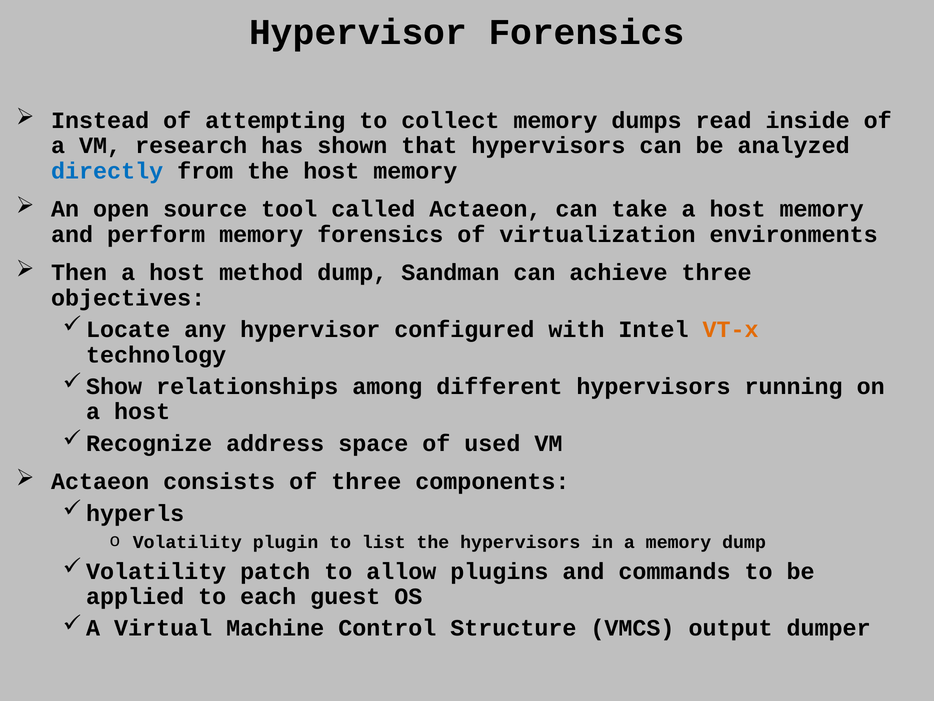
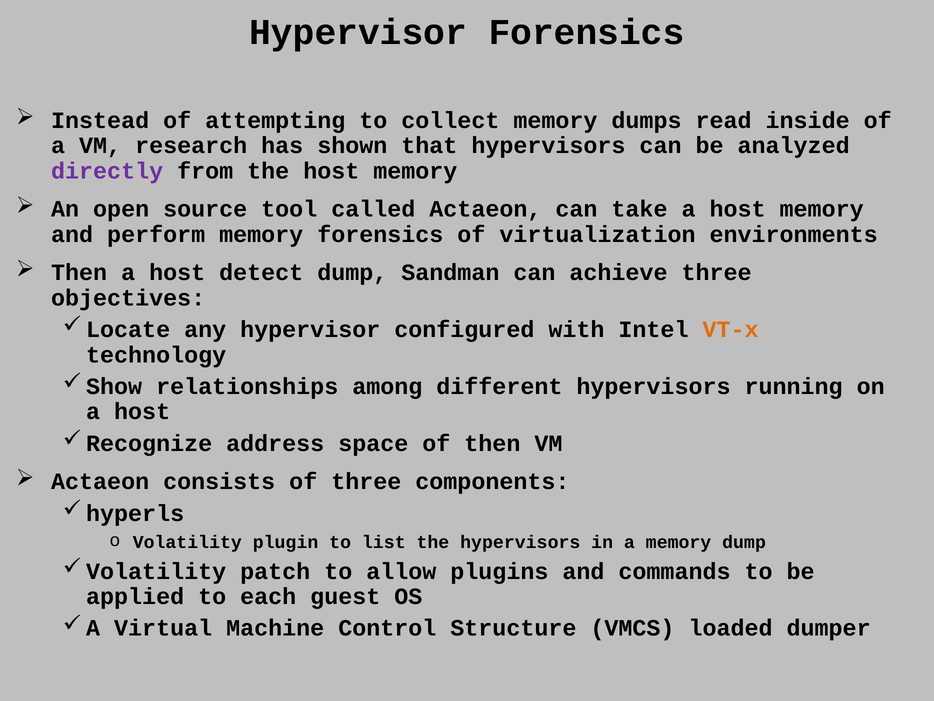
directly colour: blue -> purple (107, 171)
method: method -> detect (261, 272)
of used: used -> then (492, 443)
output: output -> loaded (731, 628)
